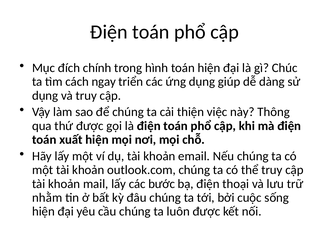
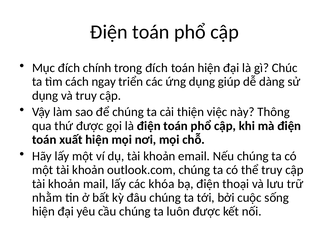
trong hình: hình -> đích (157, 68)
bước: bước -> khóa (162, 184)
